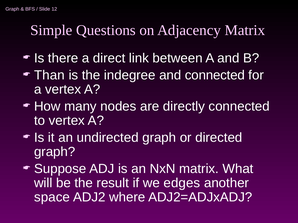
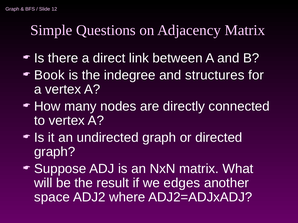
Than: Than -> Book (49, 75)
and connected: connected -> structures (215, 75)
